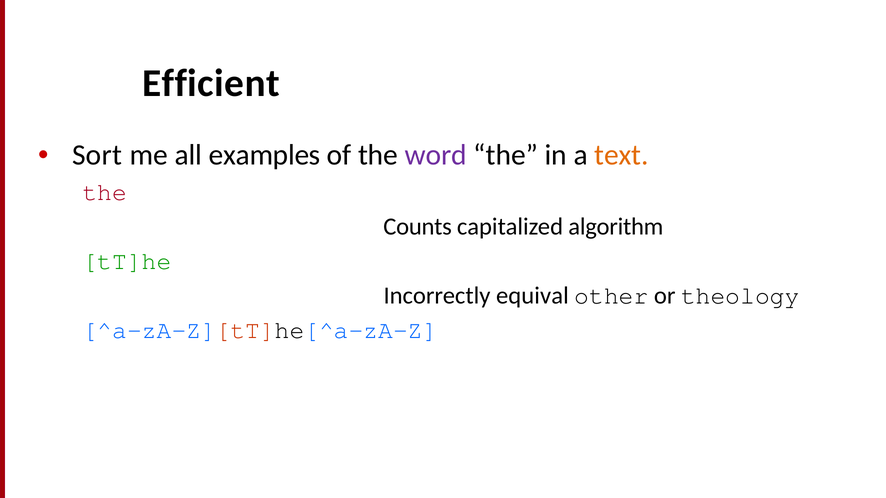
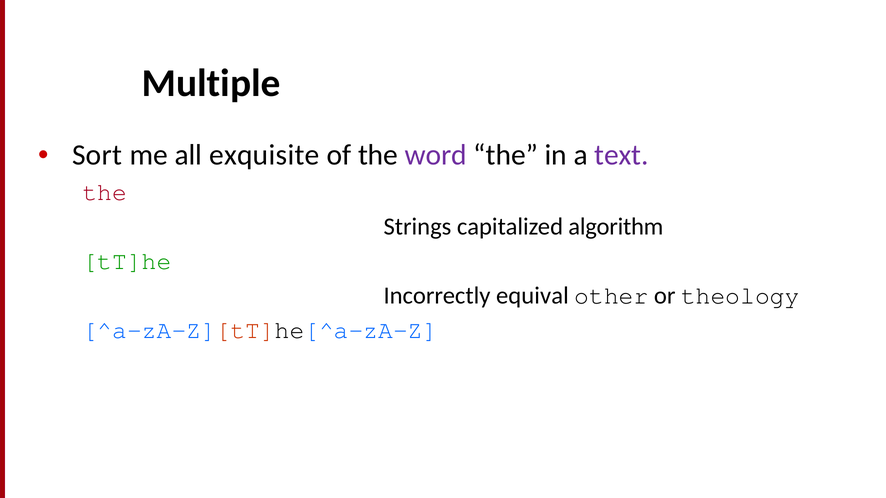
Efficient: Efficient -> Multiple (211, 84)
examples: examples -> exquisite (264, 155)
text colour: orange -> purple (622, 155)
Counts: Counts -> Strings (417, 227)
